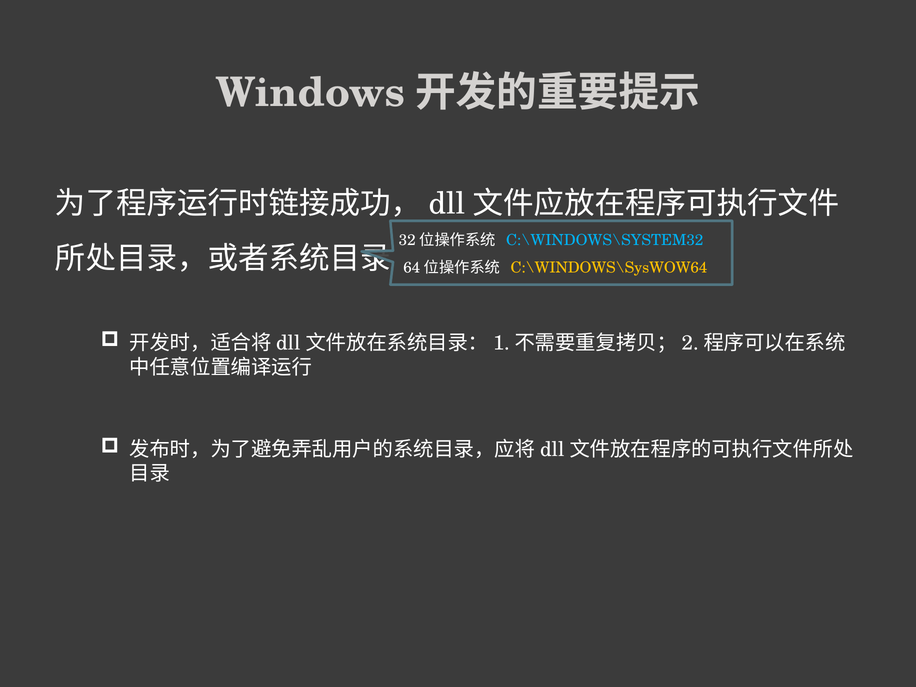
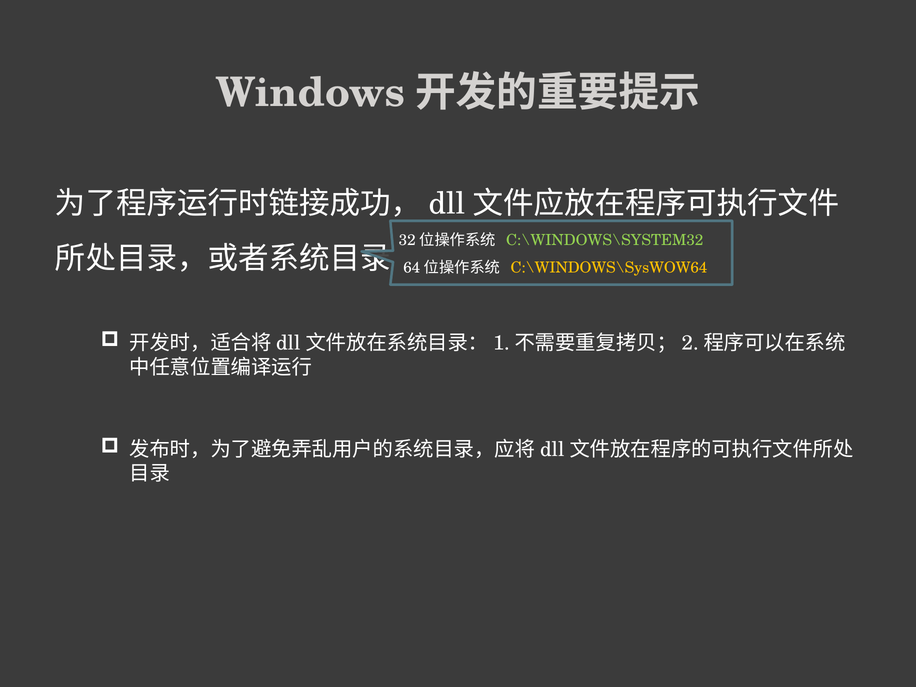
C:\WINDOWS\SYSTEM32 colour: light blue -> light green (605, 240)
